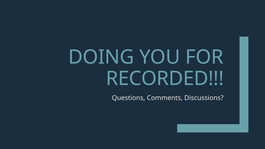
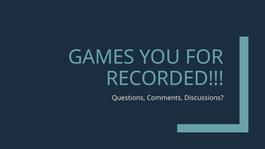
DOING: DOING -> GAMES (101, 57)
